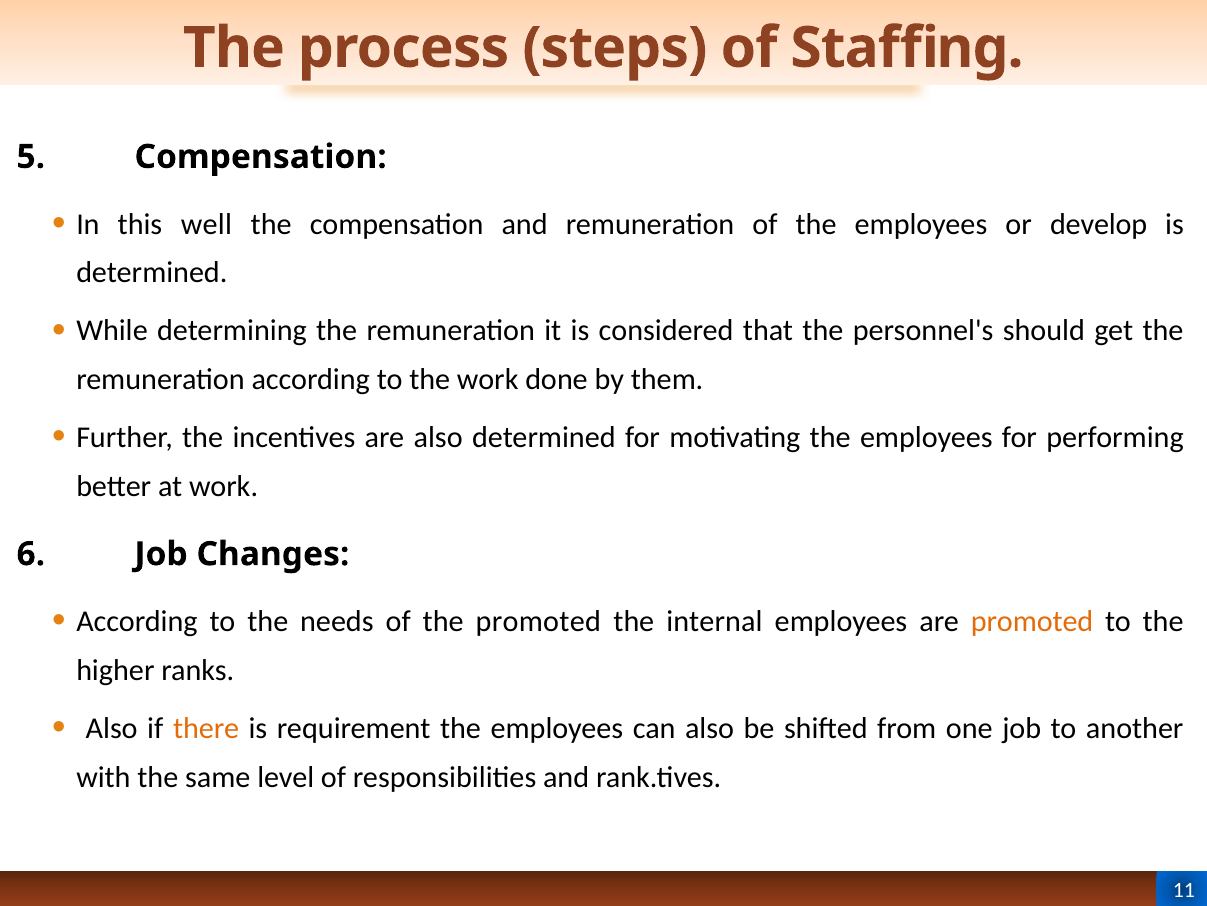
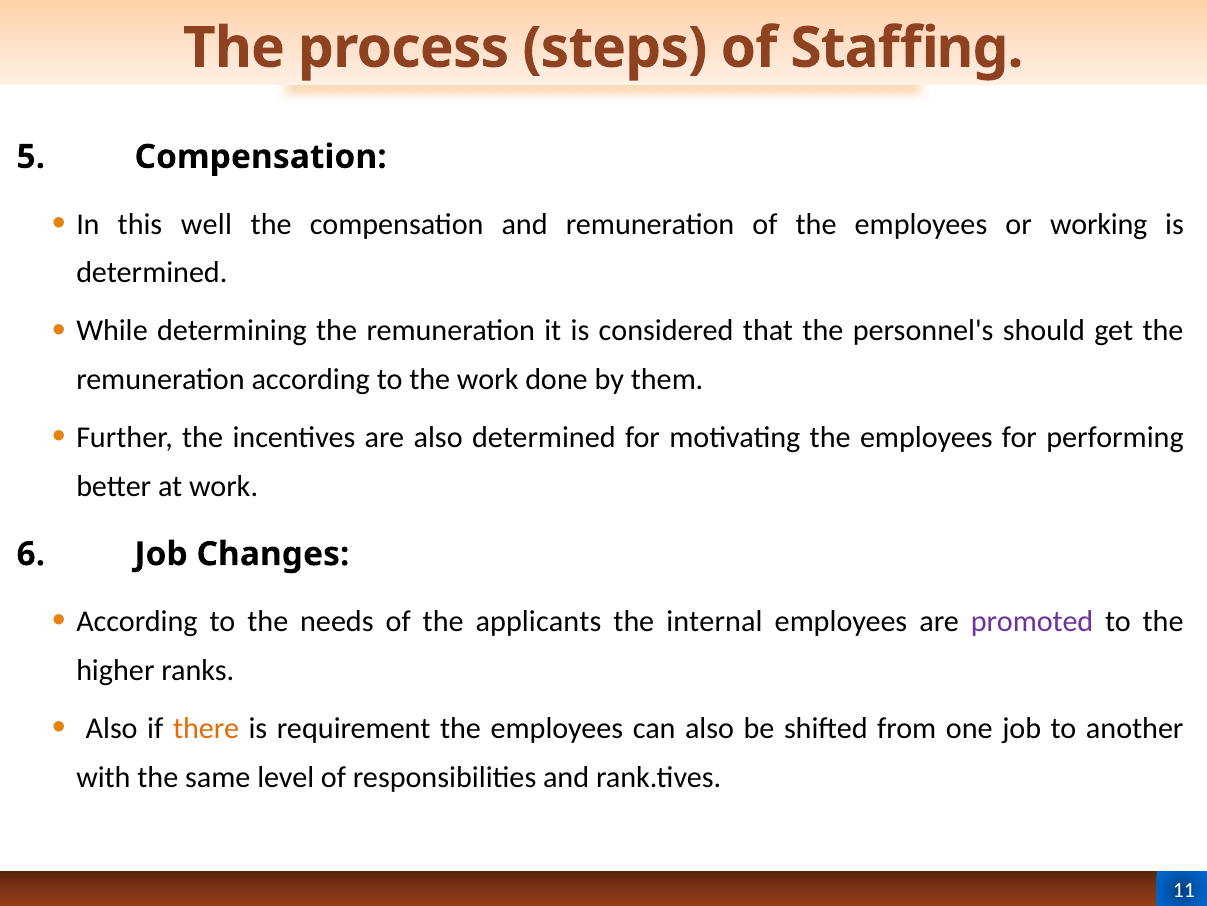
develop: develop -> working (1099, 224)
the promoted: promoted -> applicants (538, 621)
promoted colour: orange -> purple (1032, 621)
